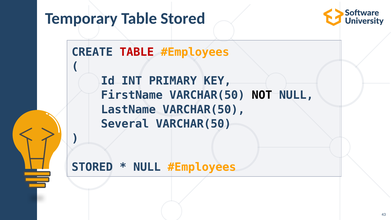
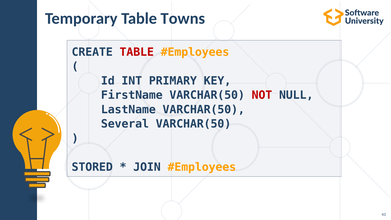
Table Stored: Stored -> Towns (183, 19)
NOT colour: black -> red (262, 95)
NULL: NULL -> JOIN (147, 167)
